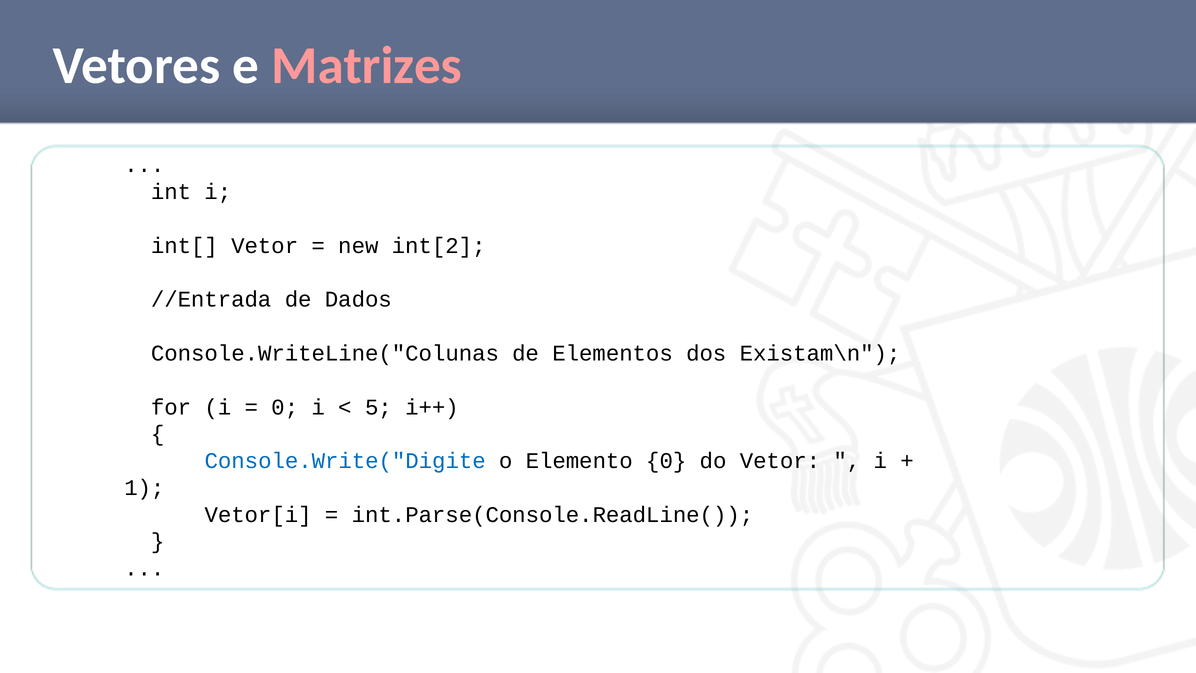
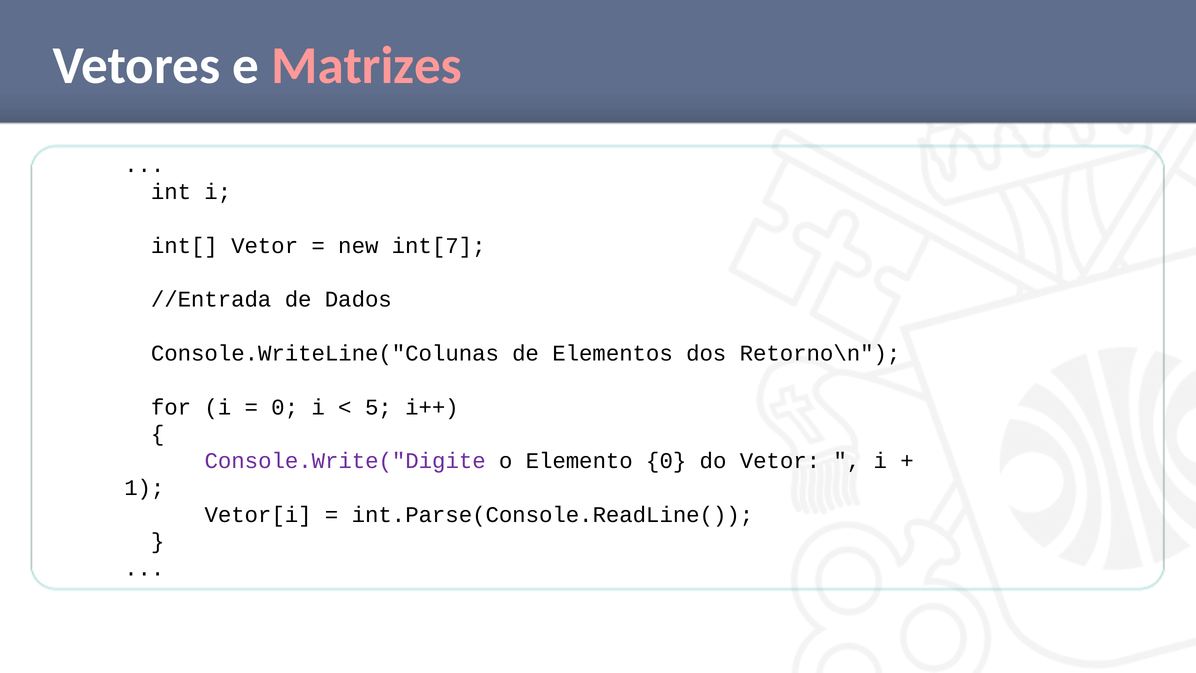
int[2: int[2 -> int[7 (439, 246)
Existam\n: Existam\n -> Retorno\n (820, 353)
Console.Write("Digite colour: blue -> purple (345, 461)
